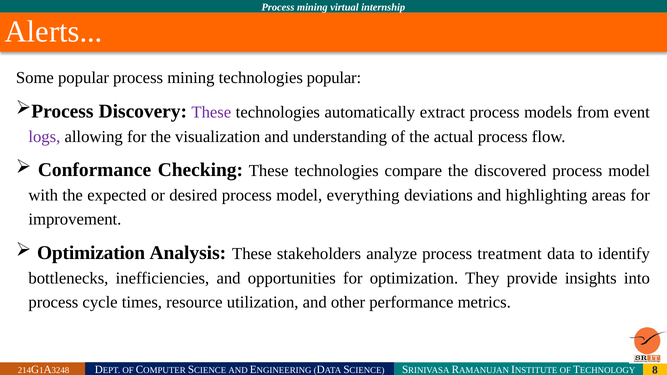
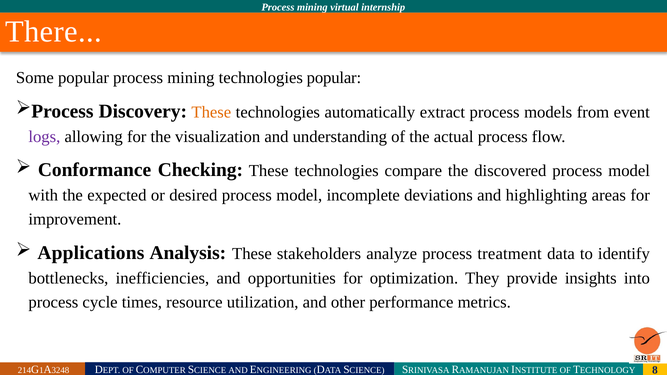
Alerts: Alerts -> There (54, 32)
These colour: purple -> orange (211, 112)
everything: everything -> incomplete (363, 196)
Optimization: Optimization -> Applications (91, 253)
